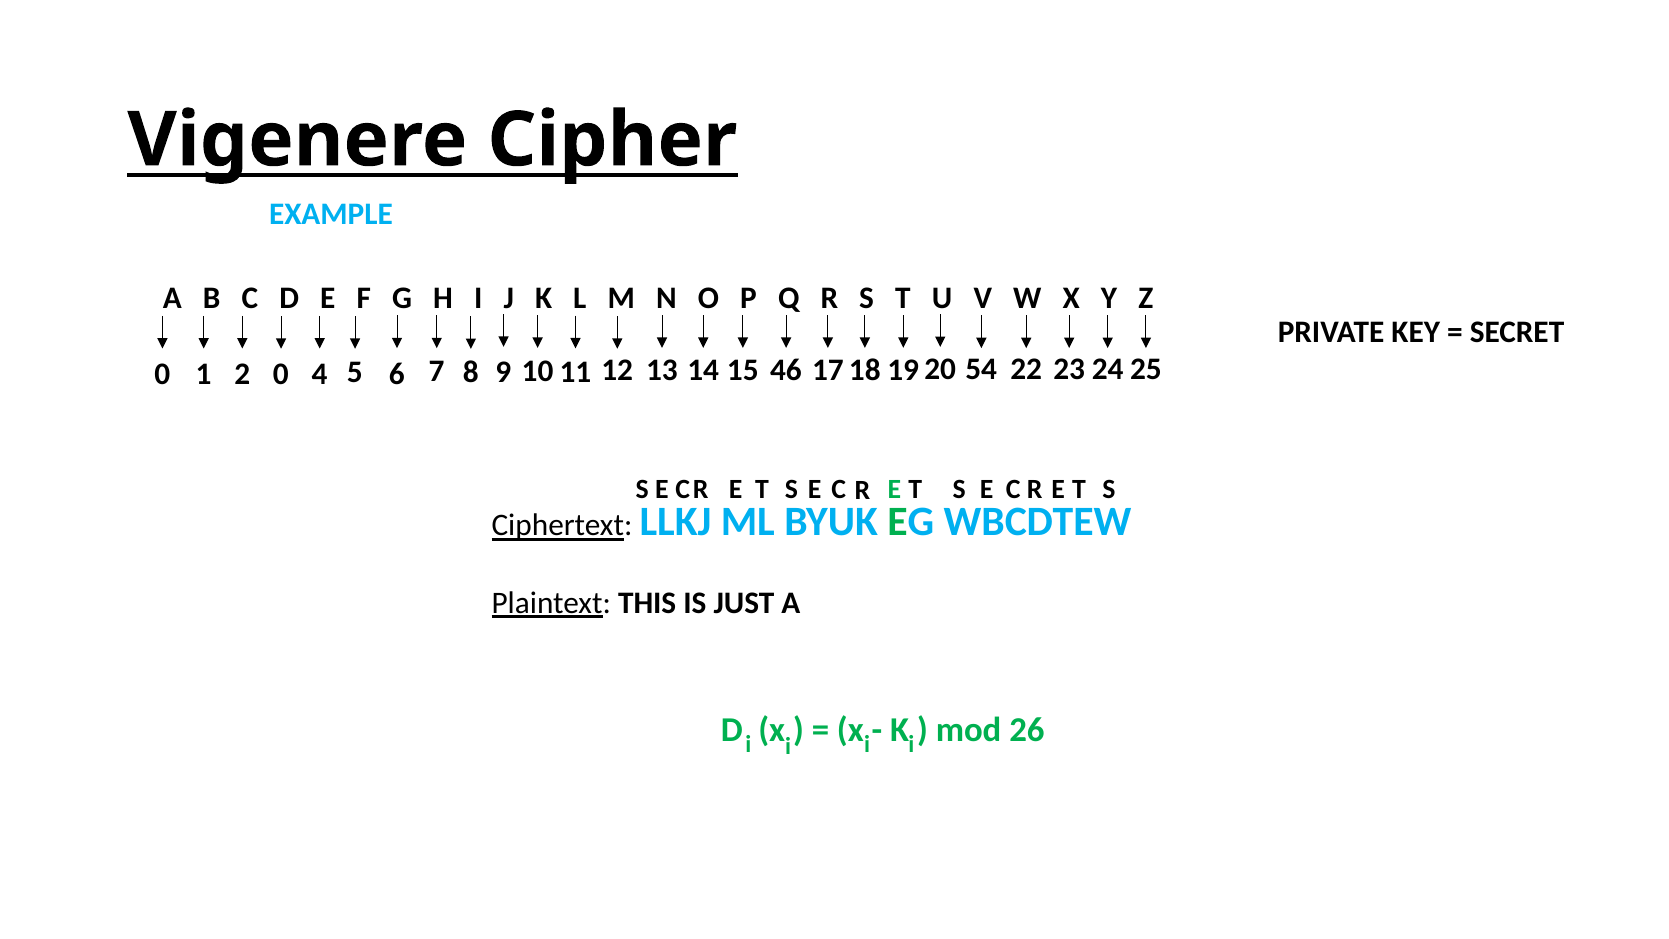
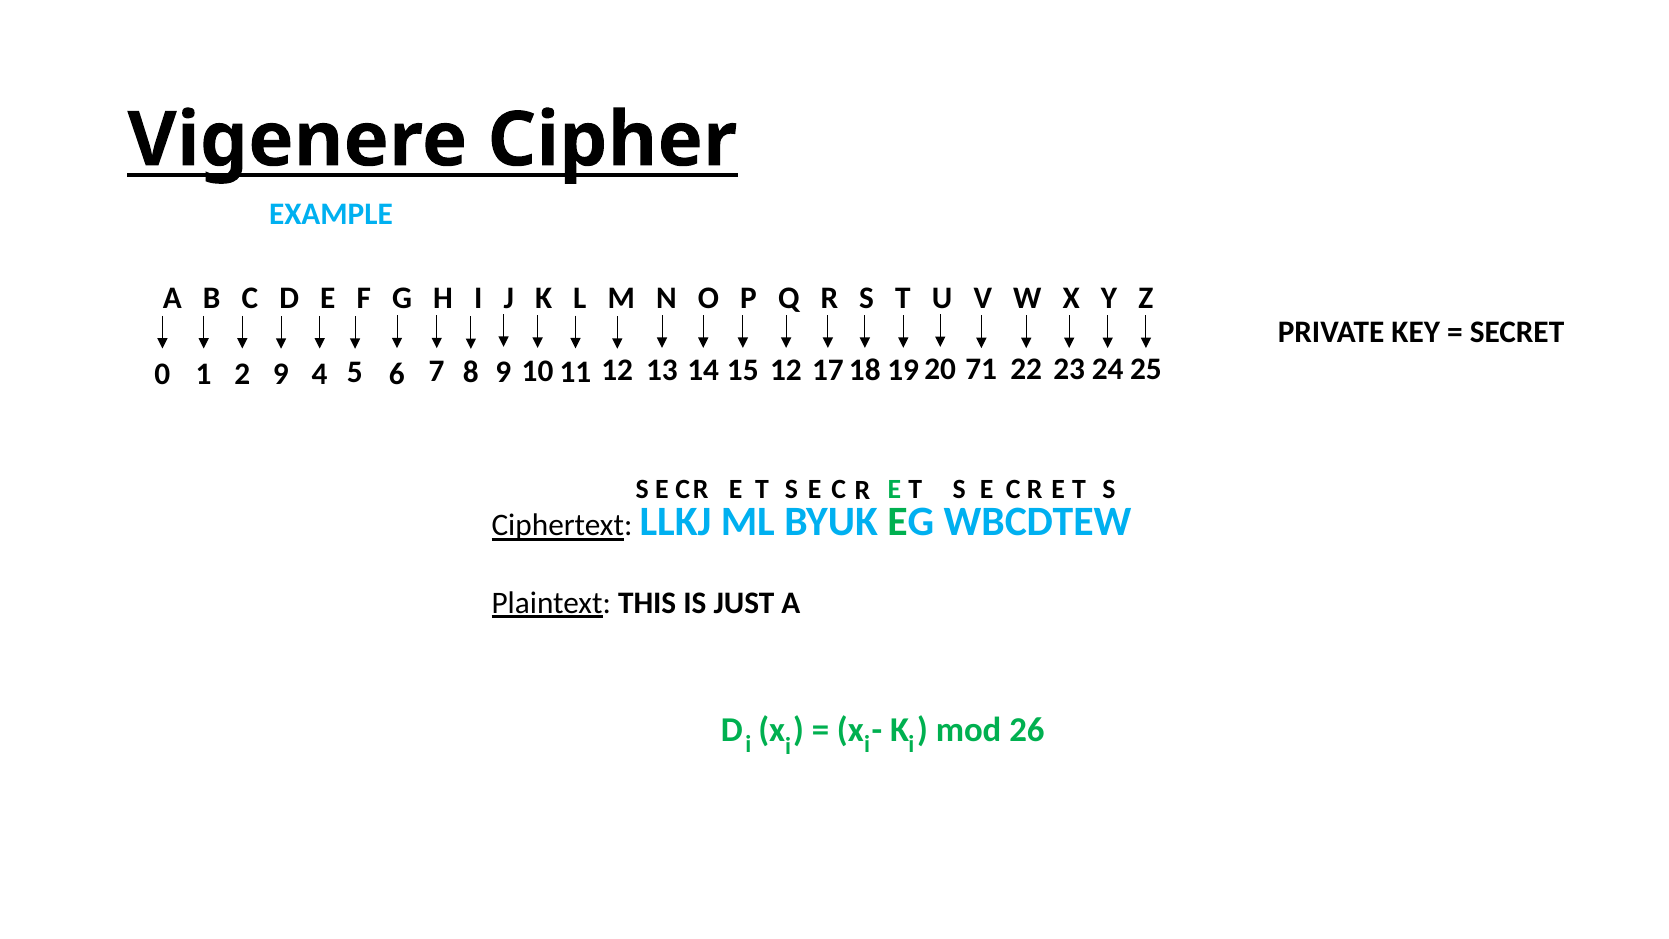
2 0: 0 -> 9 (281, 374)
15 46: 46 -> 12 (786, 370)
54: 54 -> 71 (981, 369)
